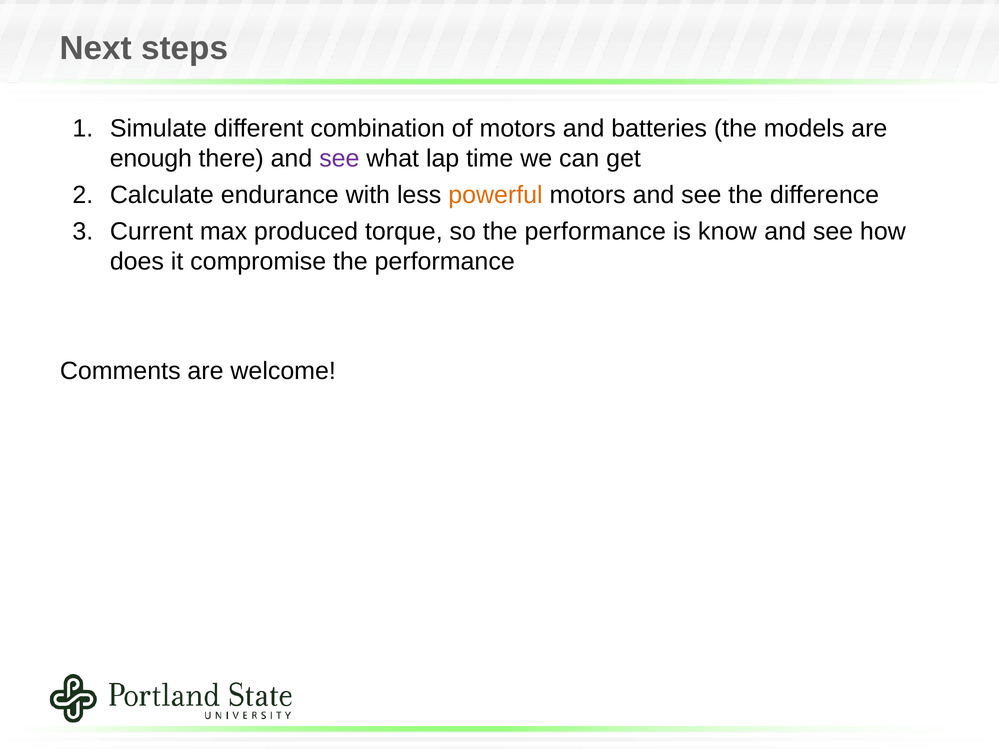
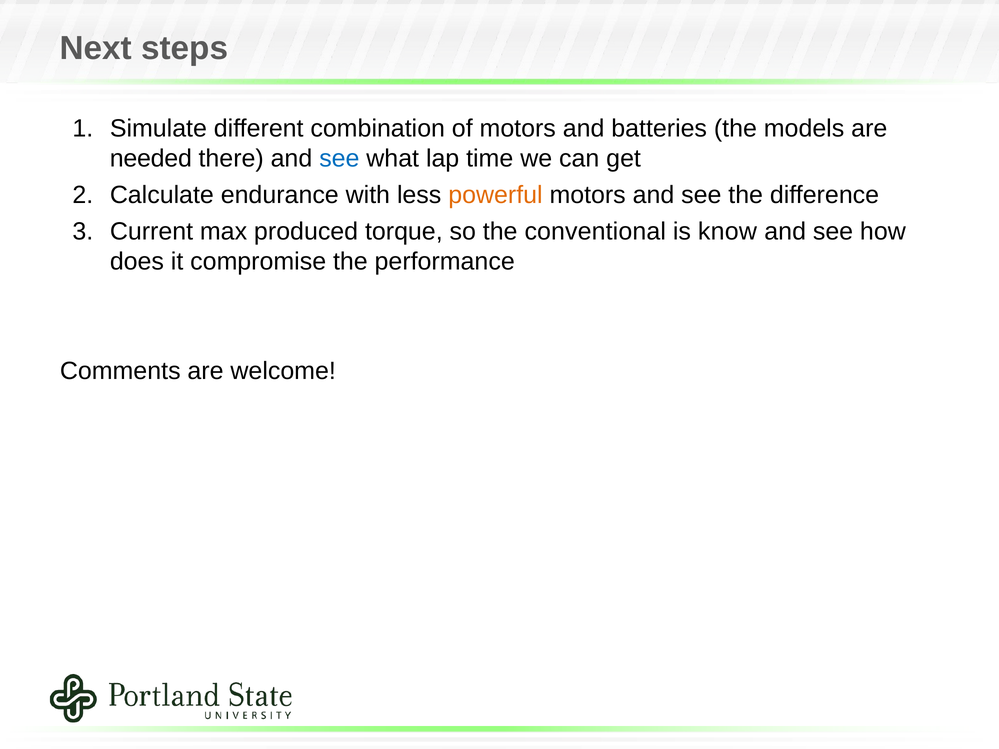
enough: enough -> needed (151, 158)
see colour: purple -> blue (339, 158)
so the performance: performance -> conventional (595, 232)
